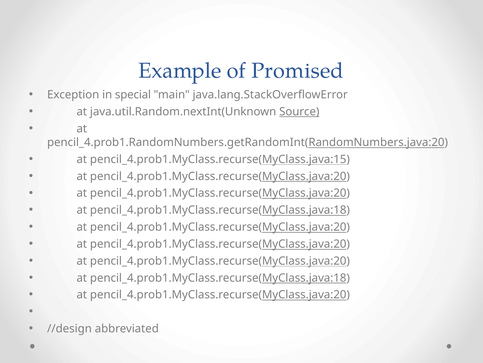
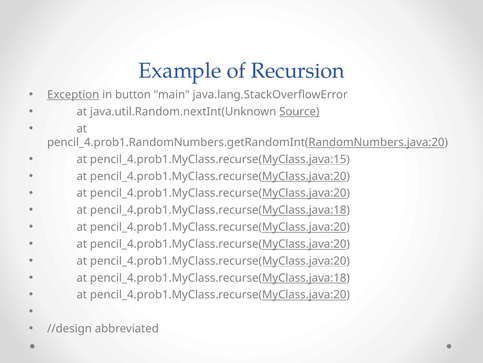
Promised: Promised -> Recursion (298, 71)
Exception underline: none -> present (73, 95)
special: special -> button (133, 95)
